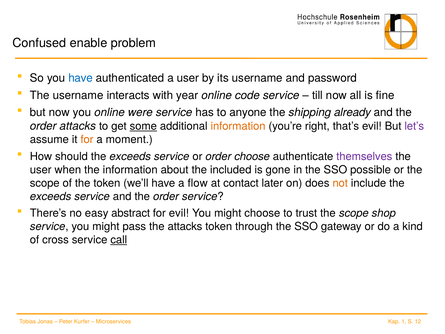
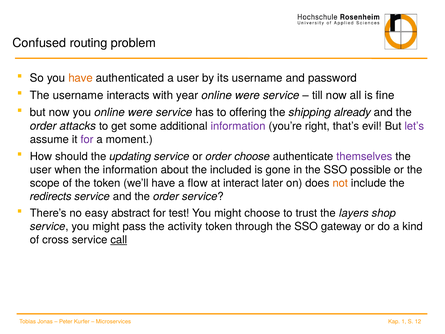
enable: enable -> routing (89, 43)
have colour: blue -> orange (81, 78)
code: code -> were (247, 95)
anyone: anyone -> offering (248, 112)
some underline: present -> none (143, 126)
information colour: orange -> purple (238, 126)
for colour: orange -> purple (87, 140)
should the exceeds: exceeds -> updating (130, 156)
contact: contact -> interact (241, 183)
exceeds: exceeds -> redirects (51, 196)
for evil: evil -> test (179, 213)
trust the scope: scope -> layers (354, 213)
the attacks: attacks -> activity (185, 226)
